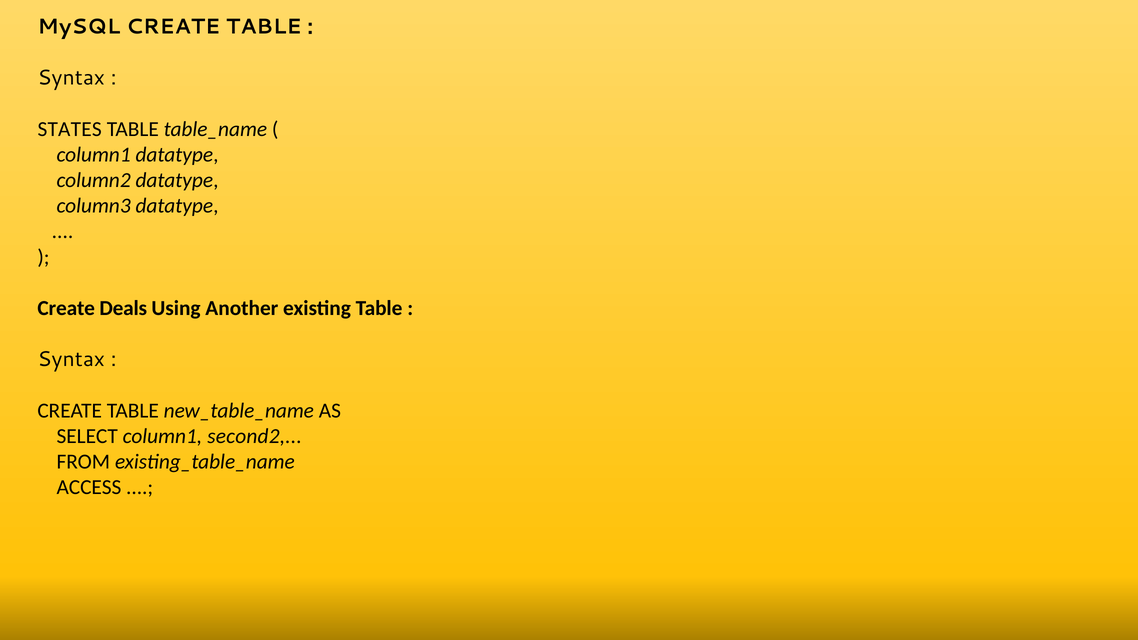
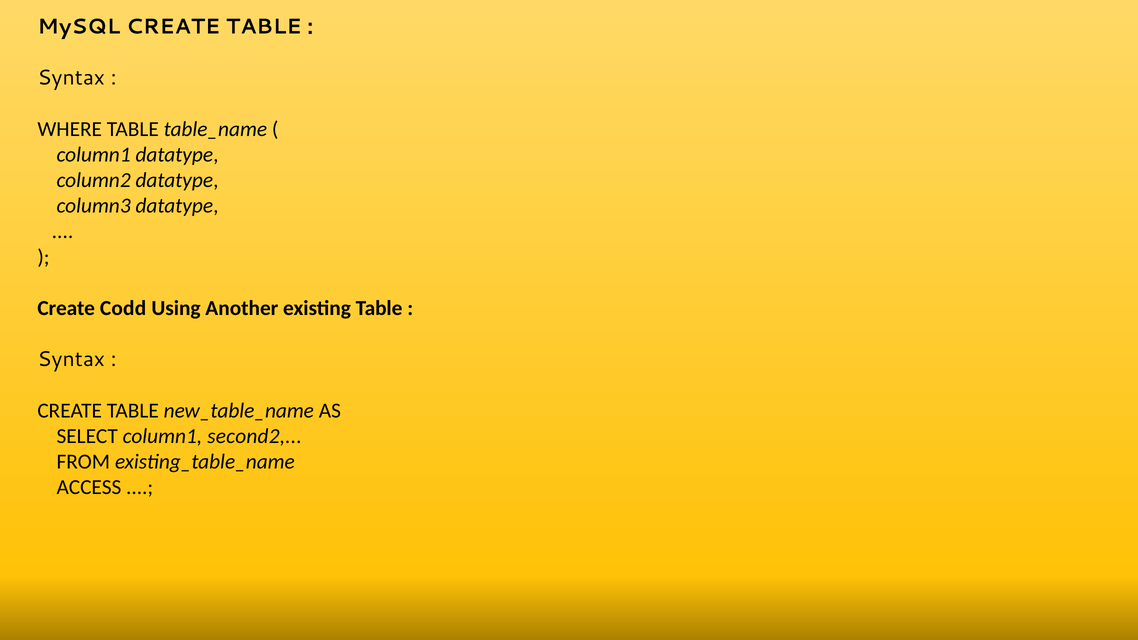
STATES: STATES -> WHERE (70, 129)
Deals: Deals -> Codd (123, 308)
